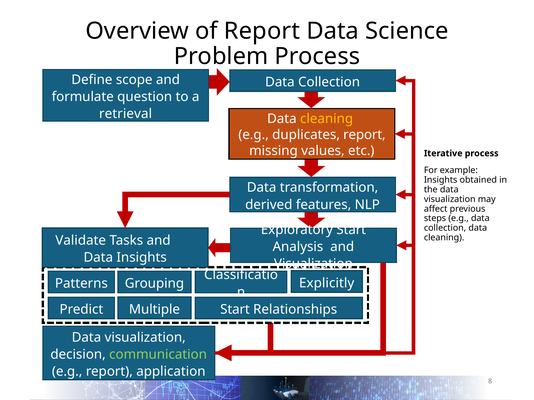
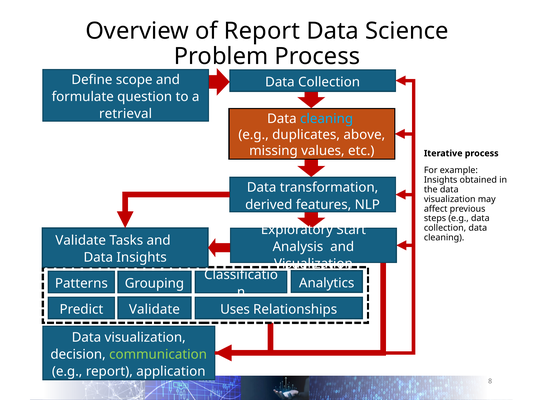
cleaning colour: yellow -> light blue (327, 119)
duplicates report: report -> above (364, 135)
Explicitly: Explicitly -> Analytics (327, 283)
Multiple: Multiple -> Validate (154, 310)
Start: Start -> Uses (235, 310)
